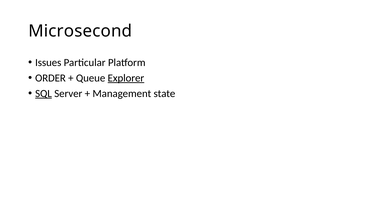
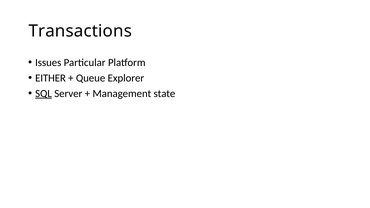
Microsecond: Microsecond -> Transactions (80, 31)
ORDER: ORDER -> EITHER (50, 78)
Explorer underline: present -> none (126, 78)
